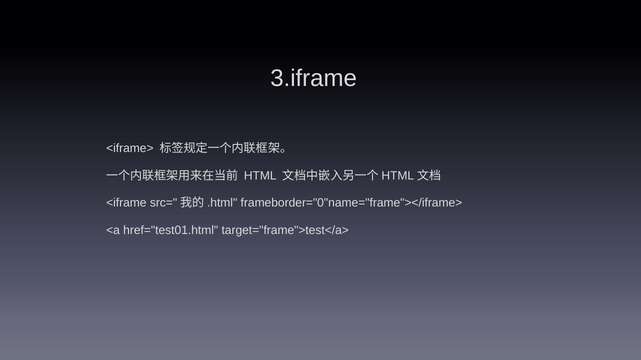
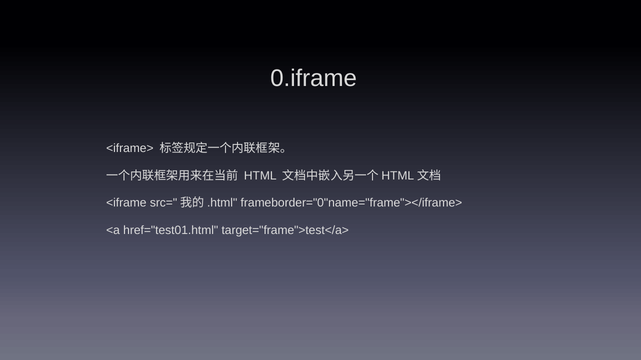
3.iframe: 3.iframe -> 0.iframe (314, 78)
